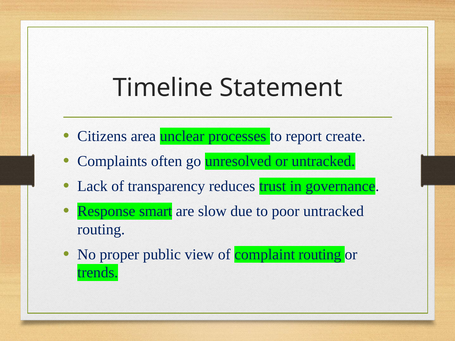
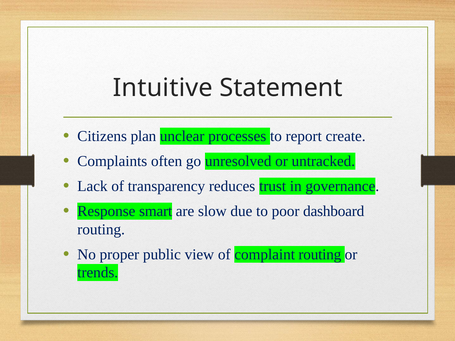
Timeline: Timeline -> Intuitive (163, 88)
area: area -> plan (143, 136)
poor untracked: untracked -> dashboard (334, 211)
